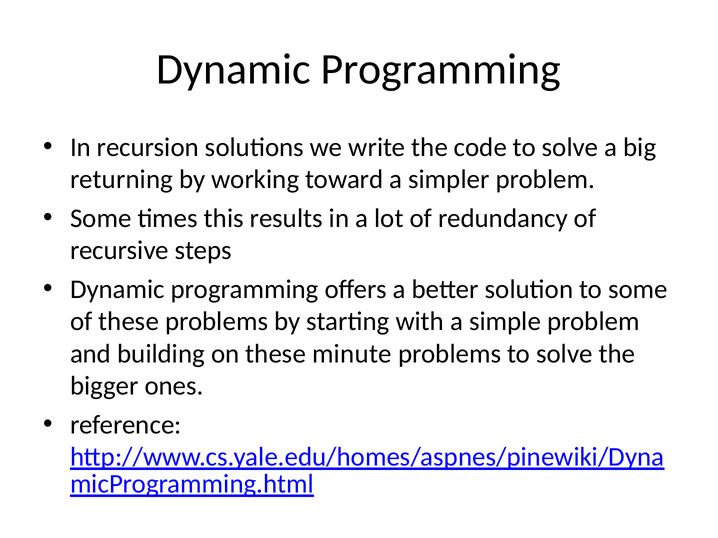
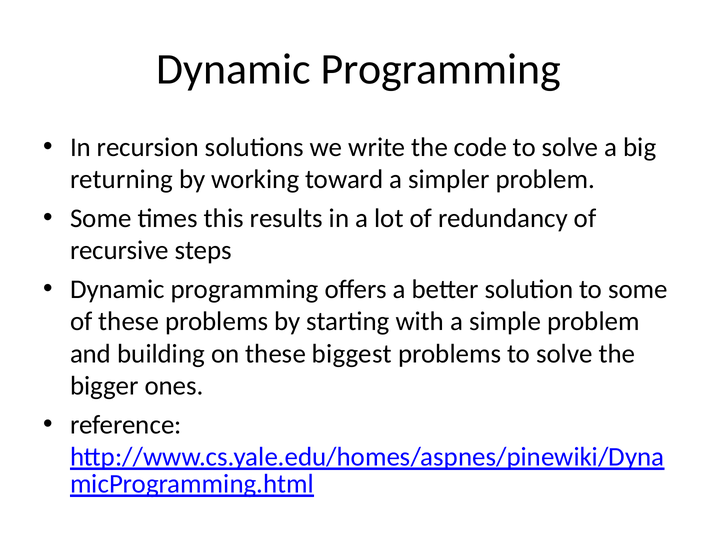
minute: minute -> biggest (352, 354)
